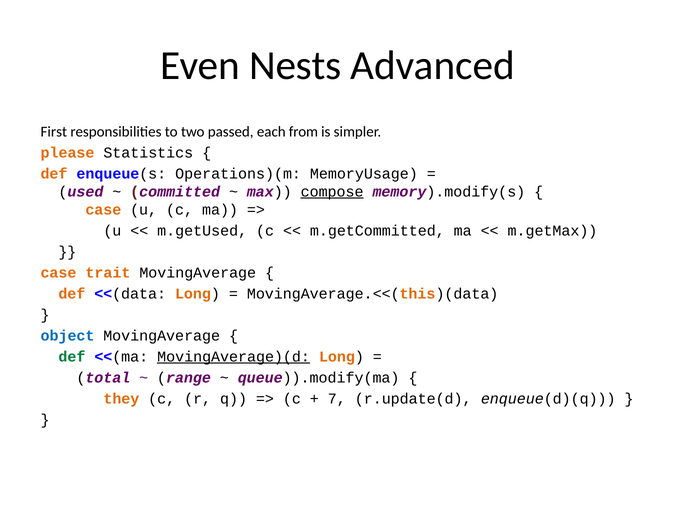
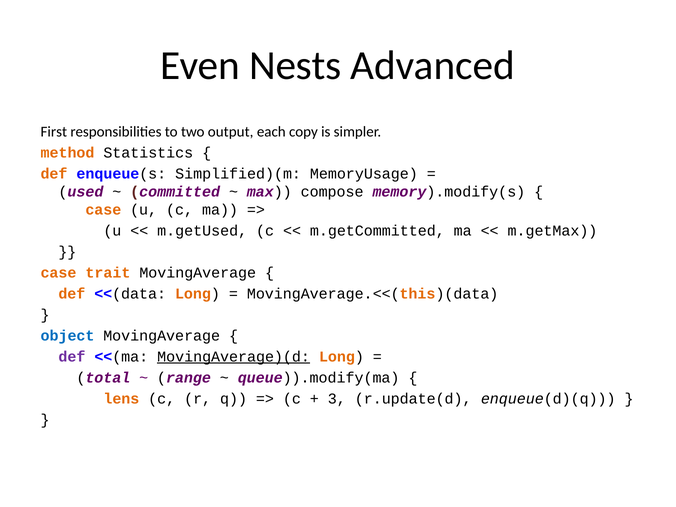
passed: passed -> output (231, 132)
from: from -> copy (303, 132)
please: please -> method (68, 153)
Operations)(m: Operations)(m -> Simplified)(m (238, 174)
compose underline: present -> none (332, 192)
def colour: green -> purple (72, 357)
they: they -> lens (121, 399)
7: 7 -> 3 (337, 399)
